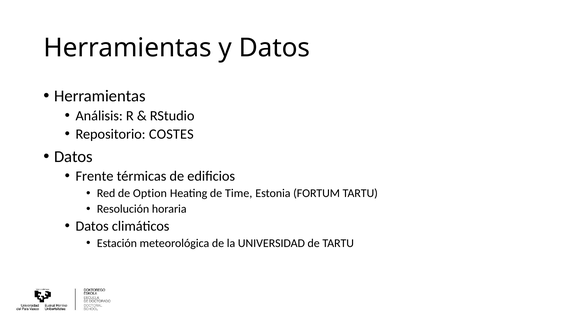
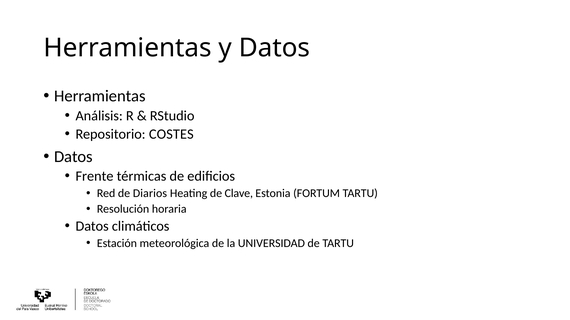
Option: Option -> Diarios (150, 194)
Time: Time -> Clave (239, 194)
